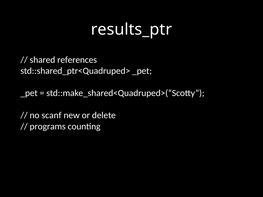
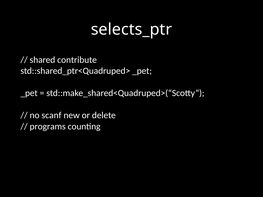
results_ptr: results_ptr -> selects_ptr (131, 29)
references: references -> contribute (77, 60)
